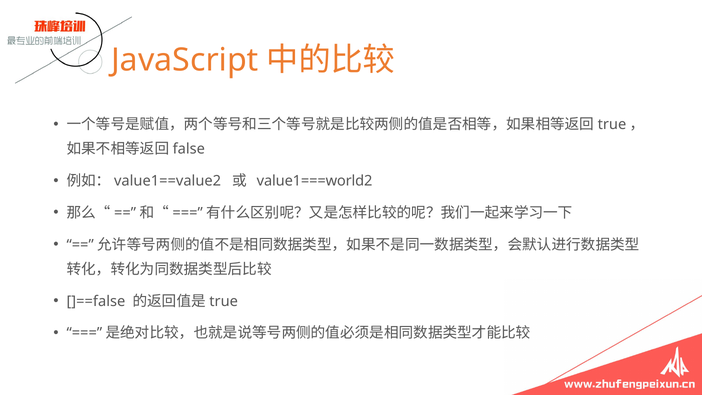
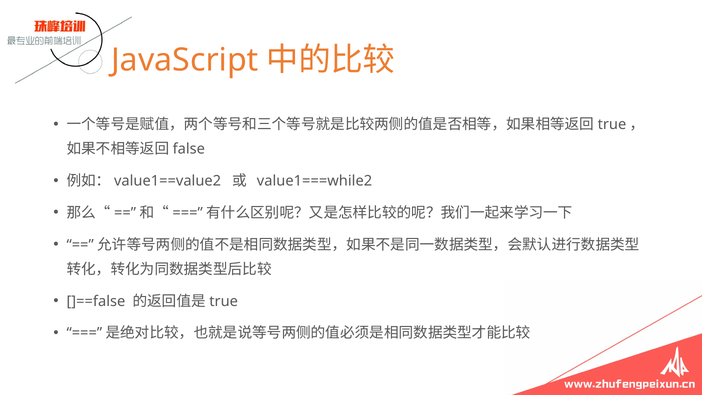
value1===world2: value1===world2 -> value1===while2 (315, 181)
